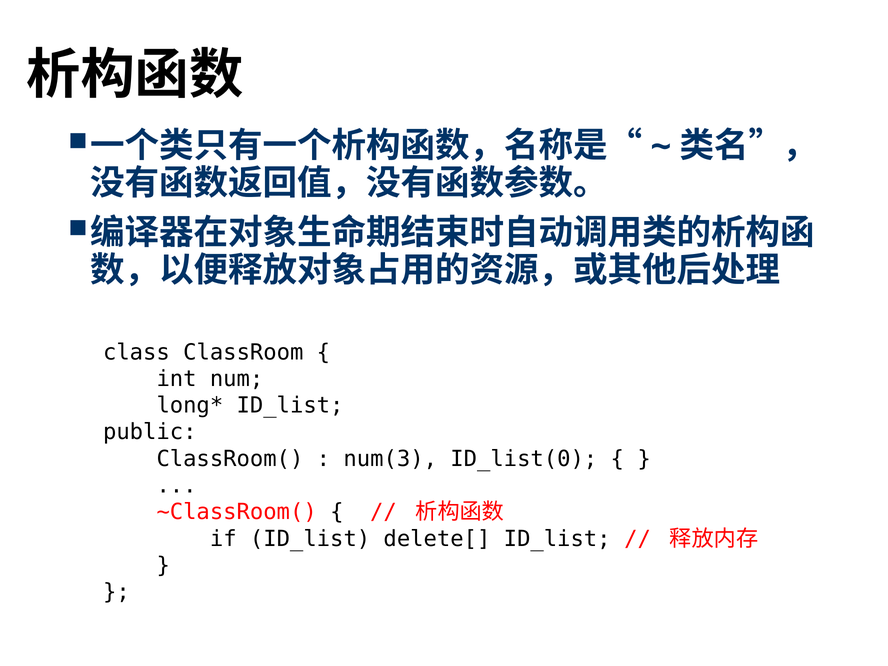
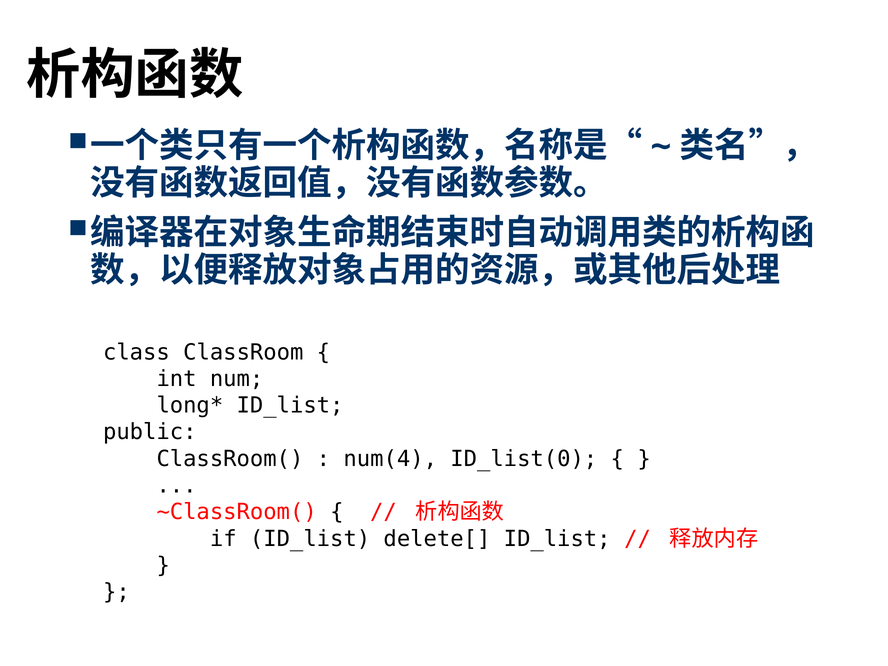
num(3: num(3 -> num(4 (390, 459)
